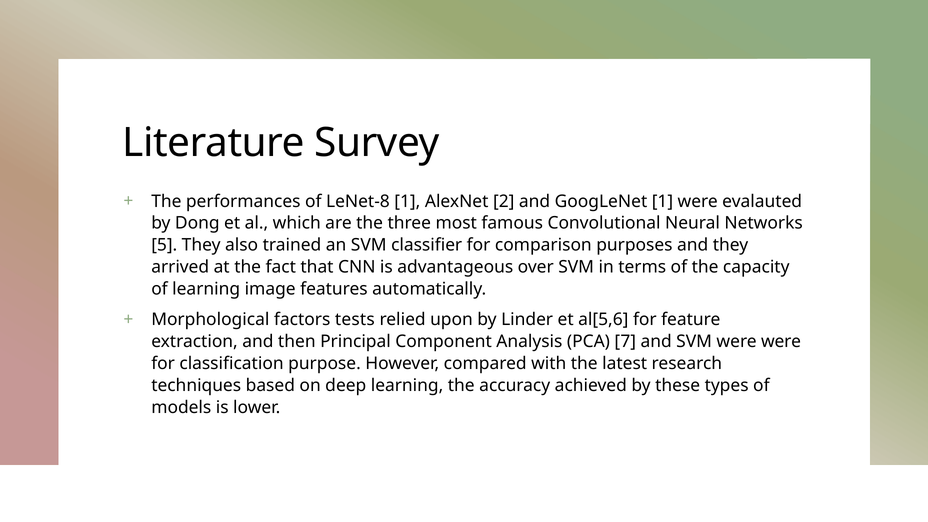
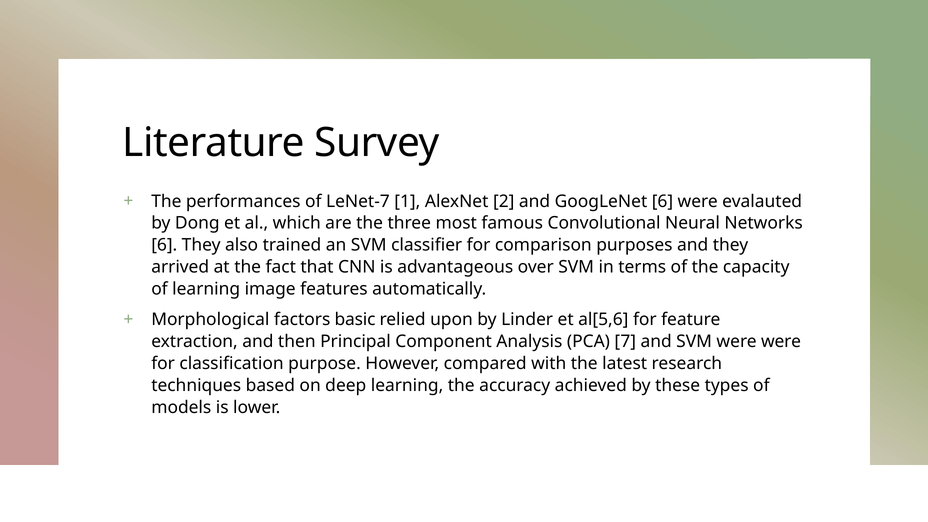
LeNet-8: LeNet-8 -> LeNet-7 (358, 201)
GoogLeNet 1: 1 -> 6 (662, 201)
5: 5 -> 6 (164, 245)
tests: tests -> basic (355, 320)
